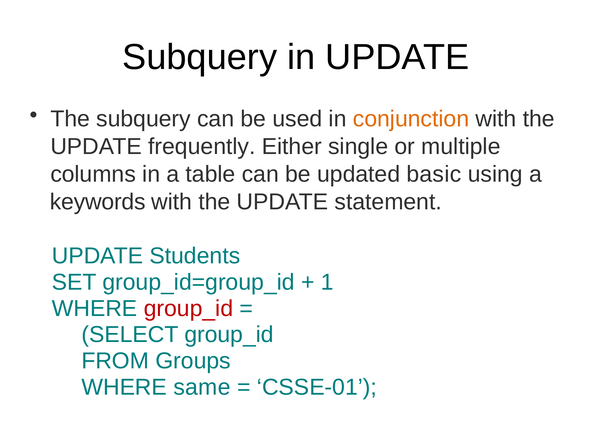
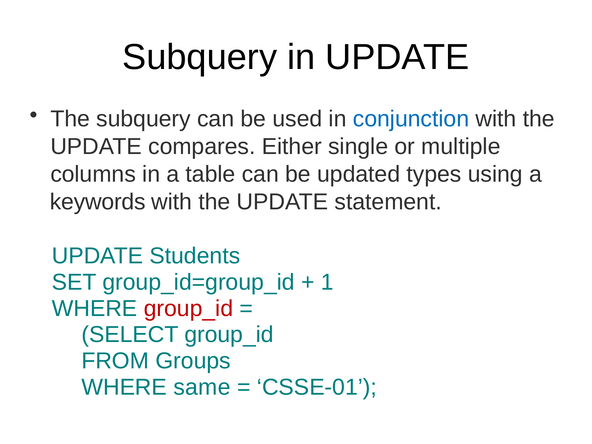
conjunction colour: orange -> blue (411, 119)
frequently: frequently -> compares (202, 147)
basic: basic -> types (434, 174)
